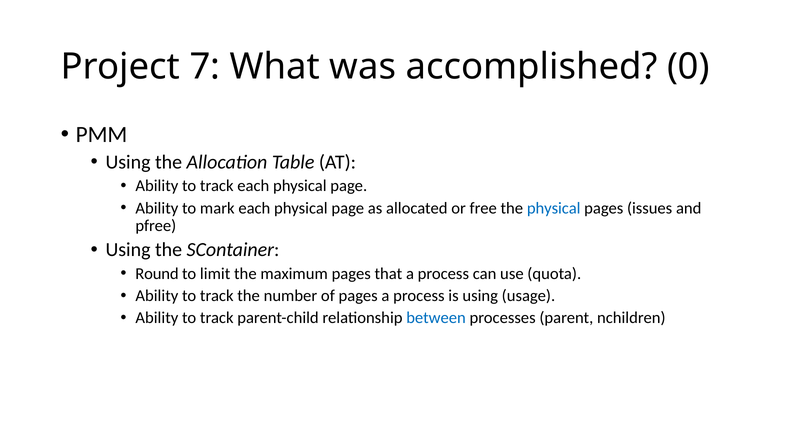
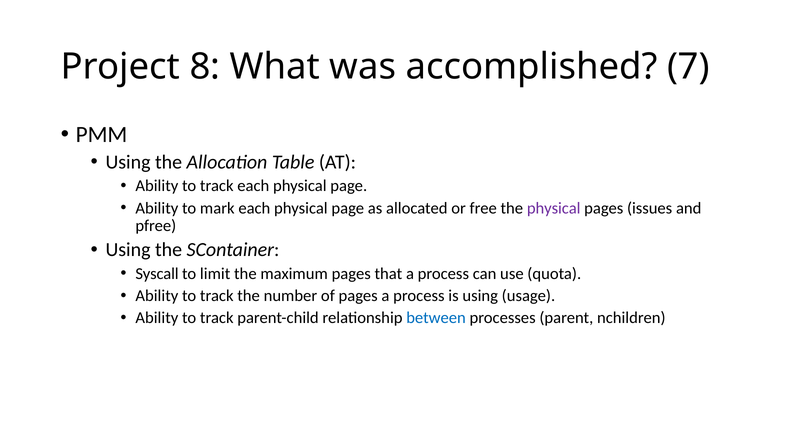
7: 7 -> 8 (205, 67)
0: 0 -> 7 (688, 67)
physical colour: blue -> purple (554, 208)
Round: Round -> Syscall (157, 274)
